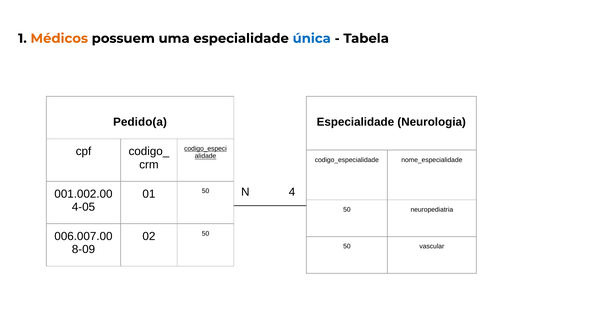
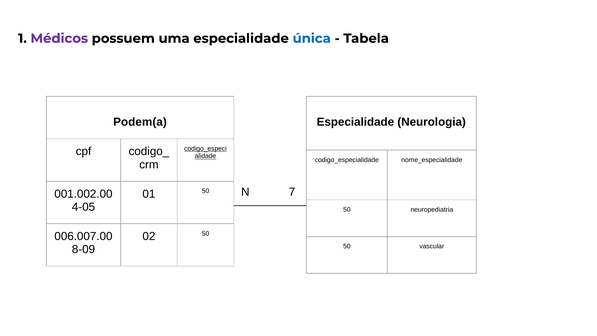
Médicos colour: orange -> purple (59, 38)
Pedido(a: Pedido(a -> Podem(a (140, 122)
4: 4 -> 7 (292, 192)
